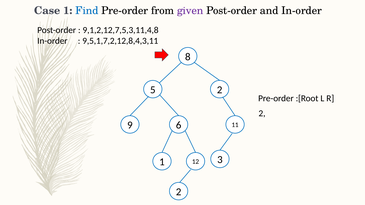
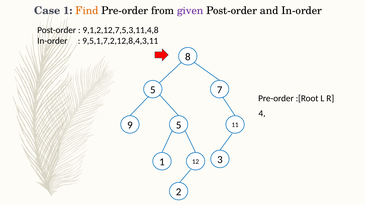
Find colour: blue -> orange (87, 11)
5 2: 2 -> 7 (220, 90)
2: 2 -> 4 (262, 114)
9 6: 6 -> 5 (179, 125)
